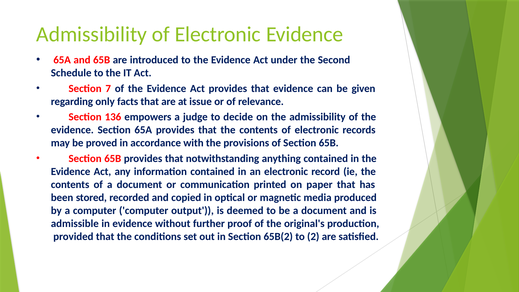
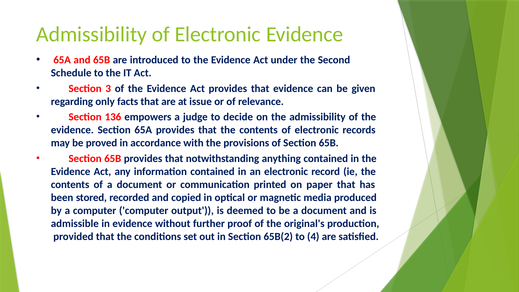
7: 7 -> 3 (108, 88)
2: 2 -> 4 (313, 236)
